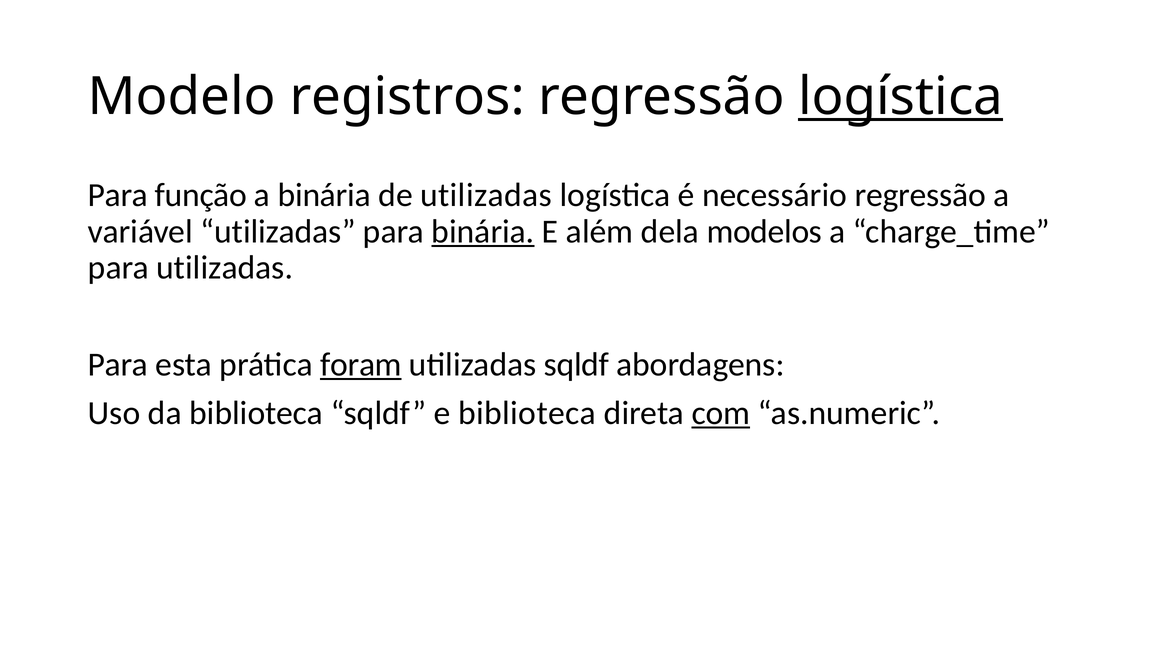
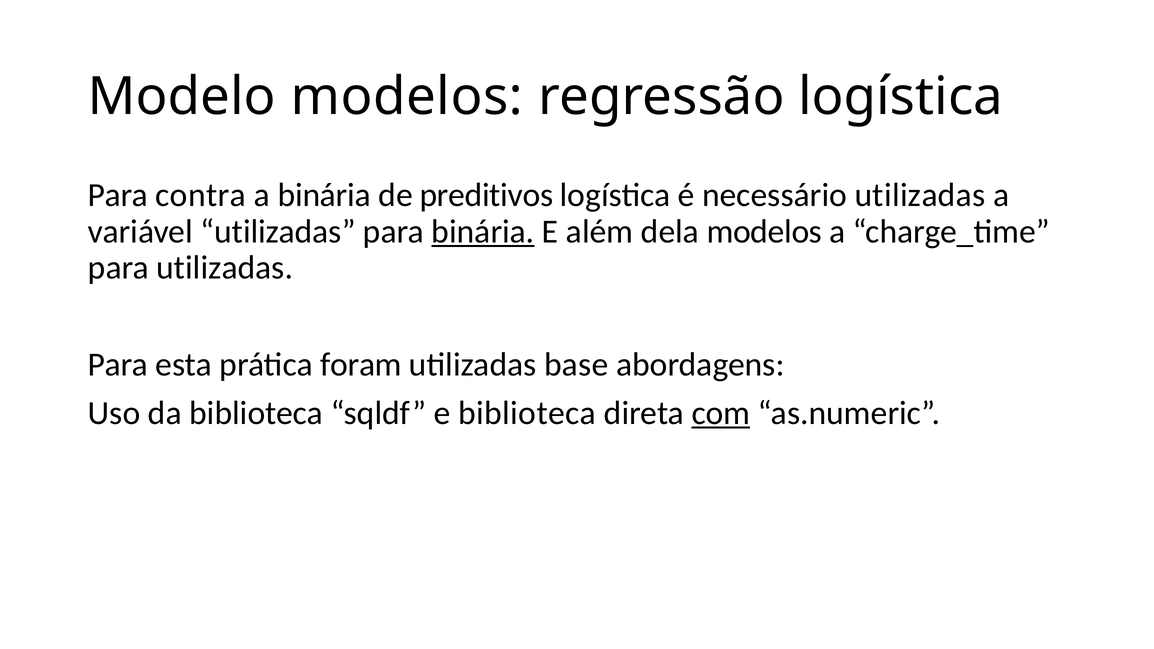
Modelo registros: registros -> modelos (407, 97)
logística underline: present -> none (901, 97)
função: função -> contra (201, 195)
de utilizadas: utilizadas -> preditivos (486, 195)
necessário regressão: regressão -> utilizadas (920, 195)
foram underline: present -> none (361, 365)
utilizadas sqldf: sqldf -> base (576, 365)
